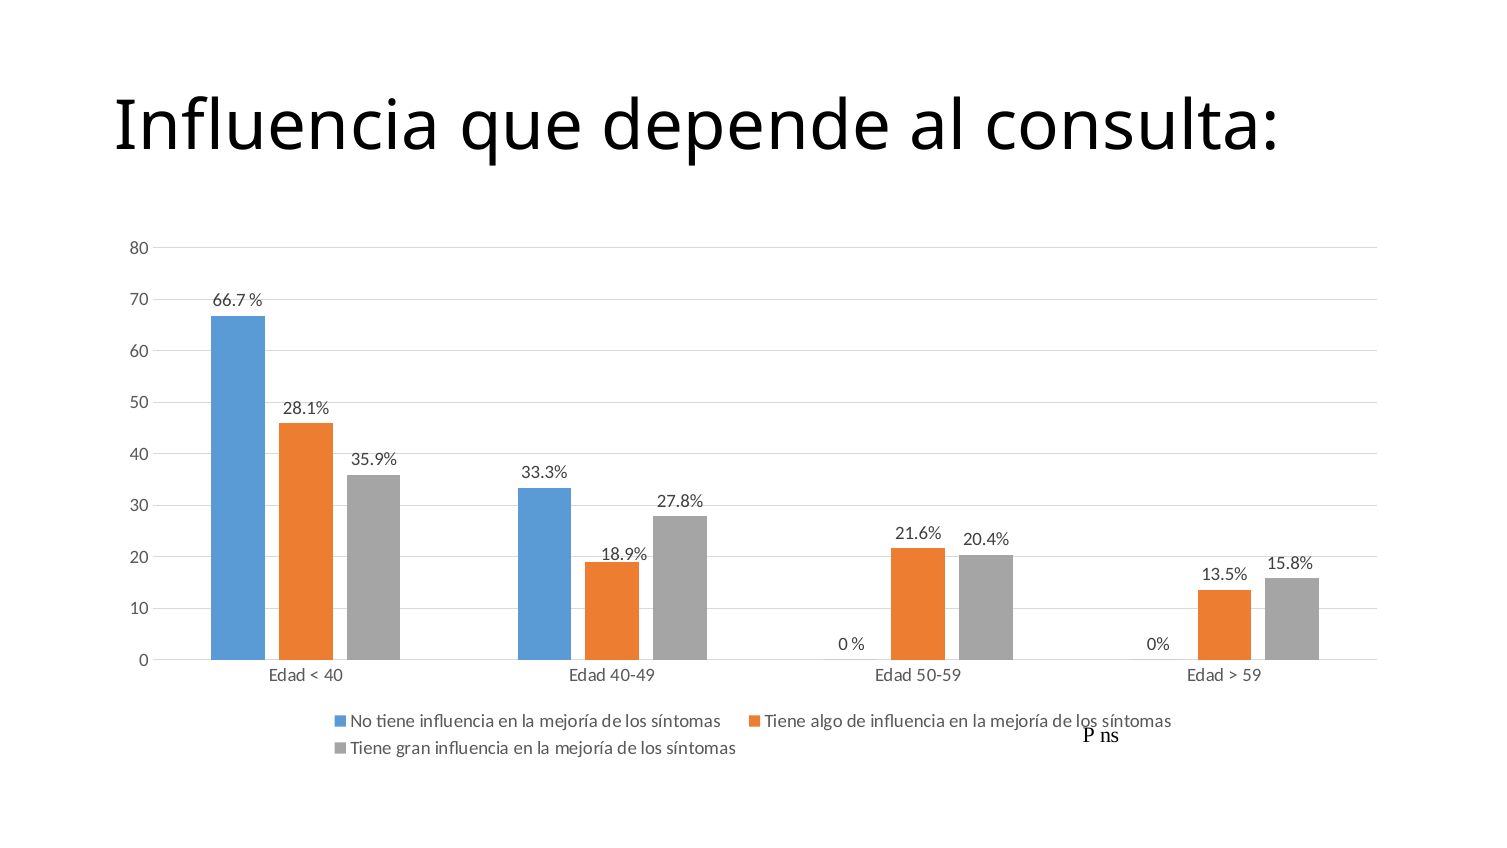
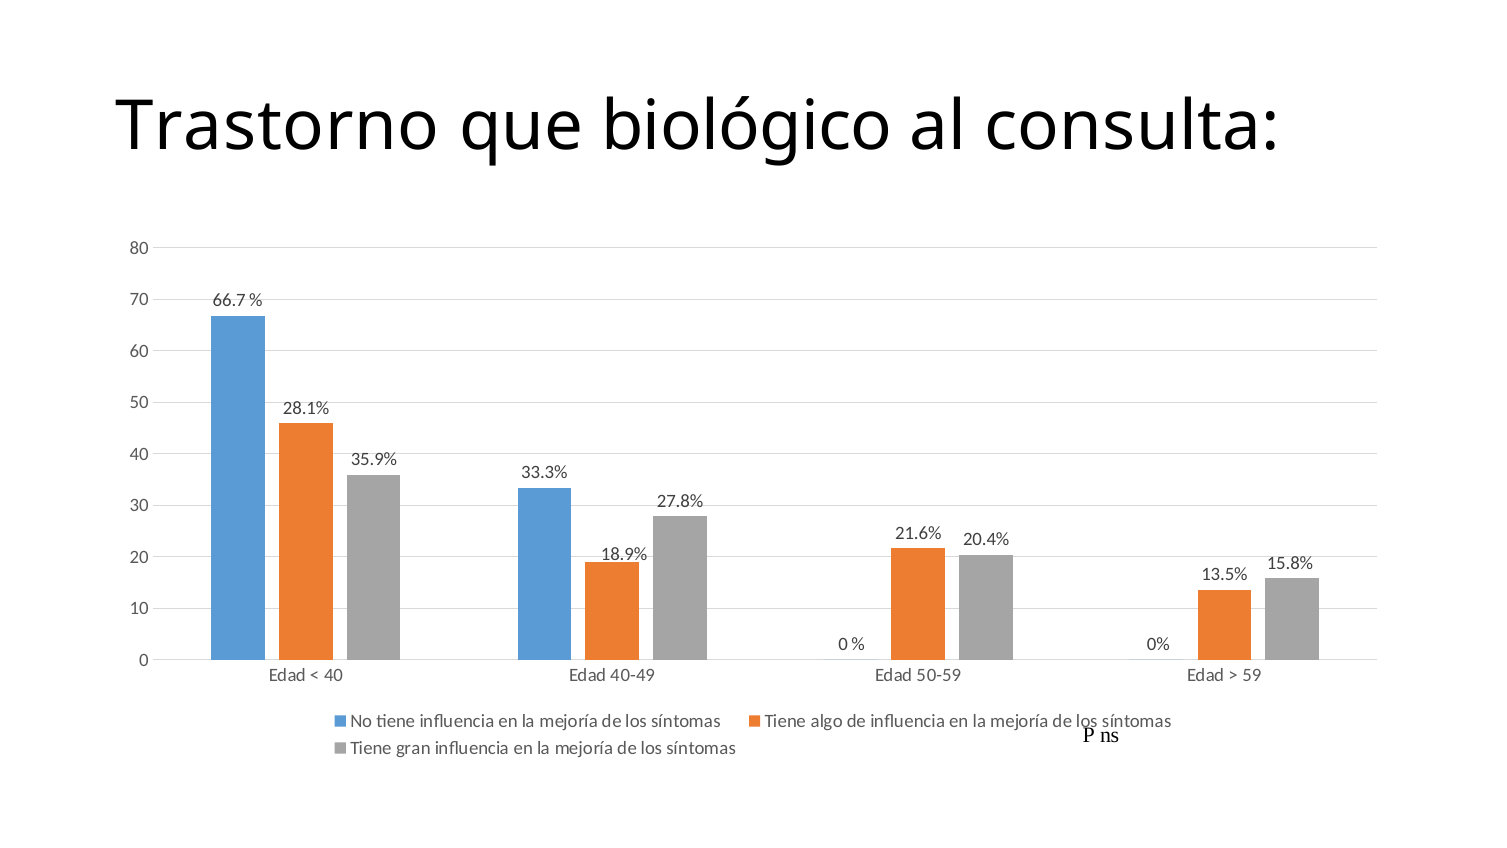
Influencia: Influencia -> Trastorno (278, 127)
depende: depende -> biológico (747, 127)
